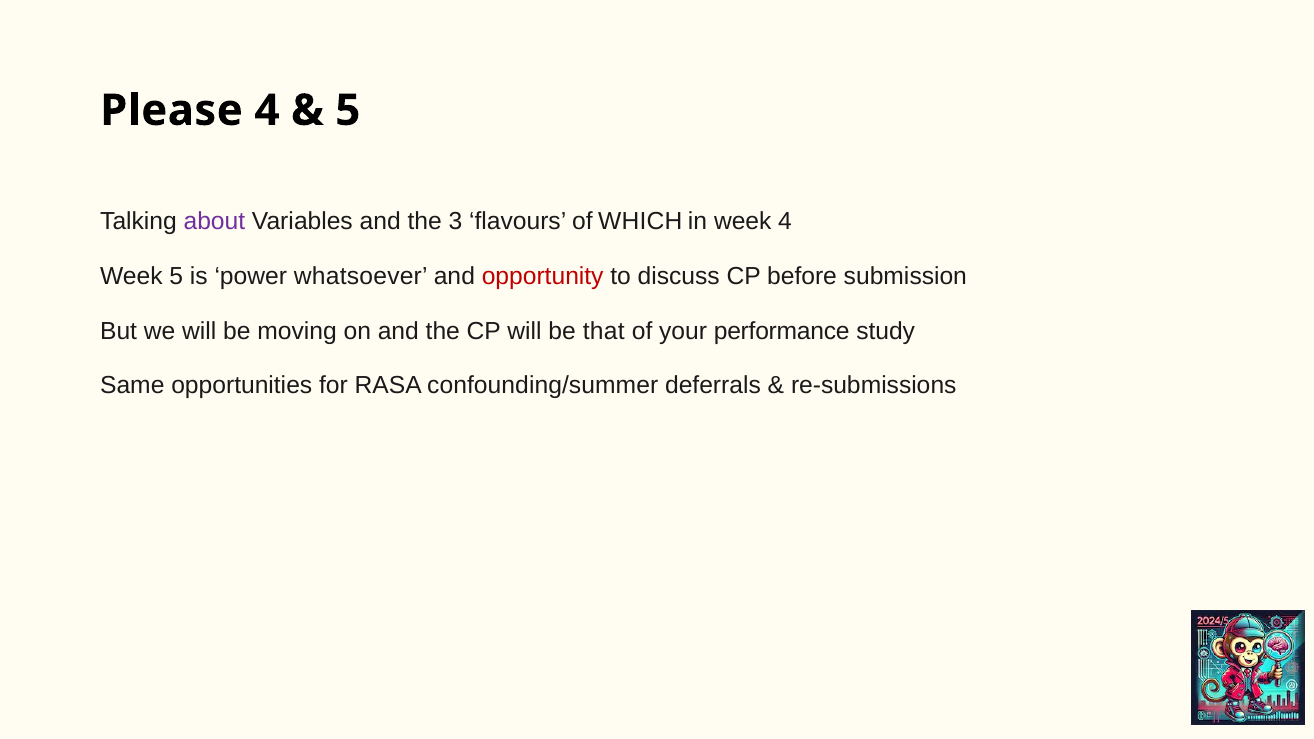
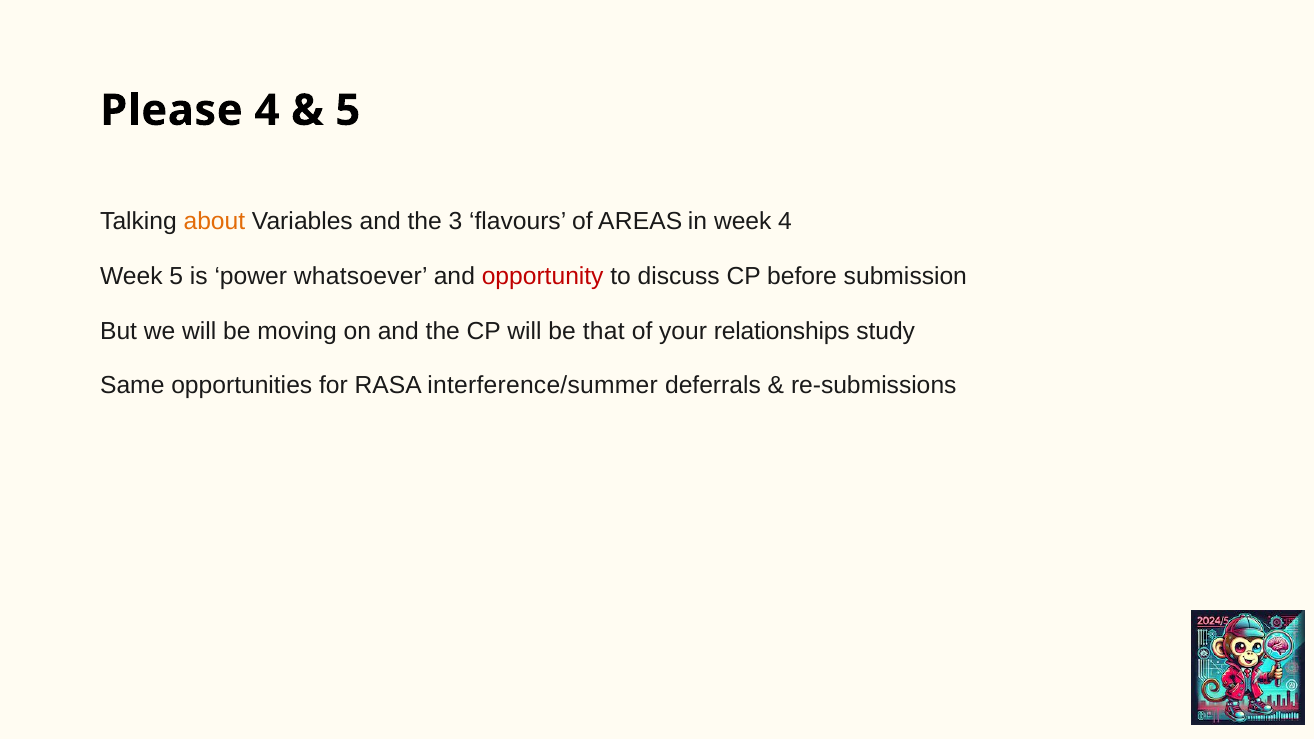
about colour: purple -> orange (214, 221)
WHICH: WHICH -> AREAS (640, 221)
performance: performance -> relationships (782, 331)
confounding/summer: confounding/summer -> interference/summer (543, 386)
